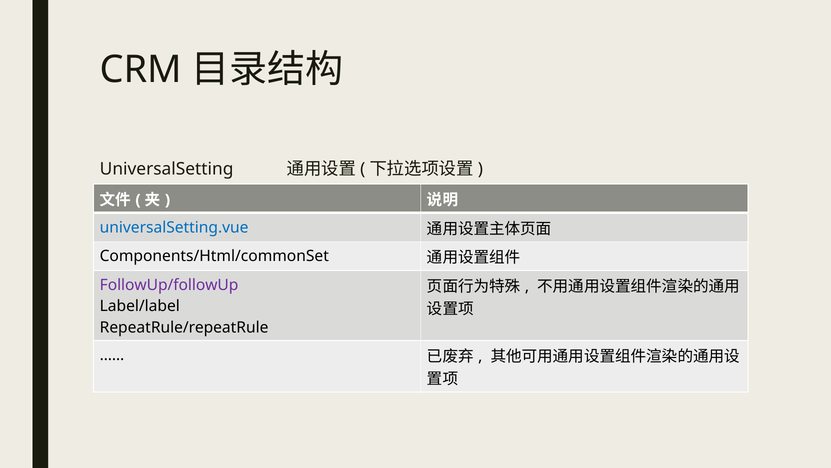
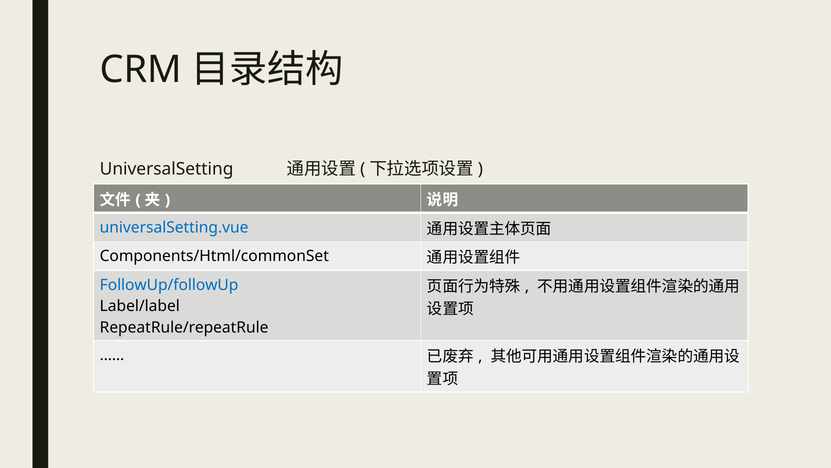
FollowUp/followUp colour: purple -> blue (169, 285)
